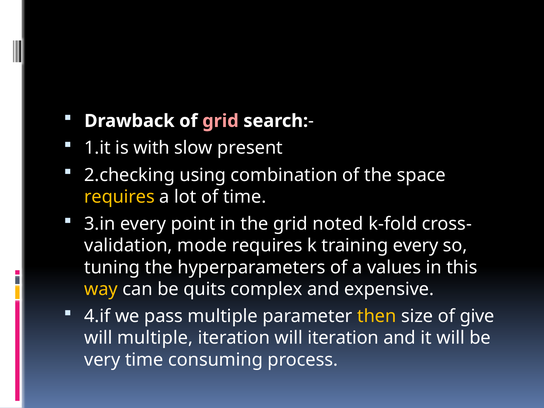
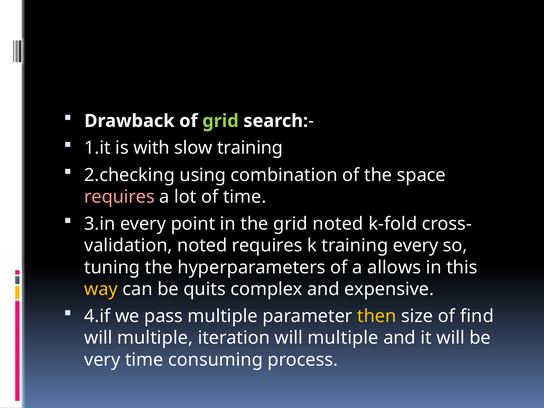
grid colour: pink -> light green (220, 121)
slow present: present -> training (250, 148)
requires colour: yellow -> pink (119, 197)
mode: mode -> noted (202, 246)
values: values -> allows (394, 267)
give: give -> find (477, 316)
iteration will iteration: iteration -> multiple (343, 338)
